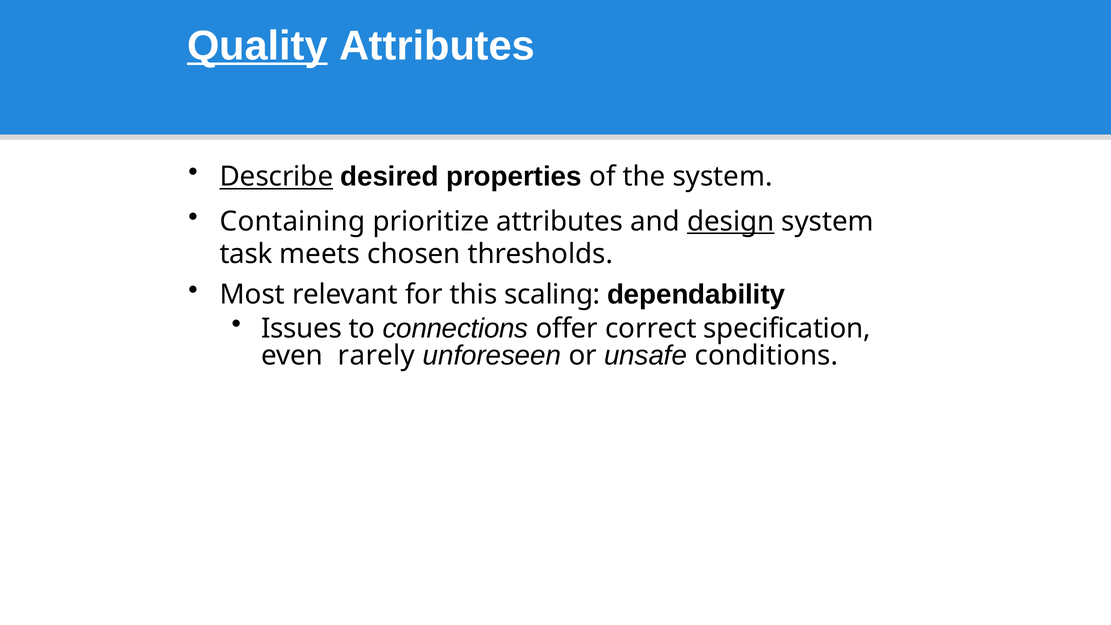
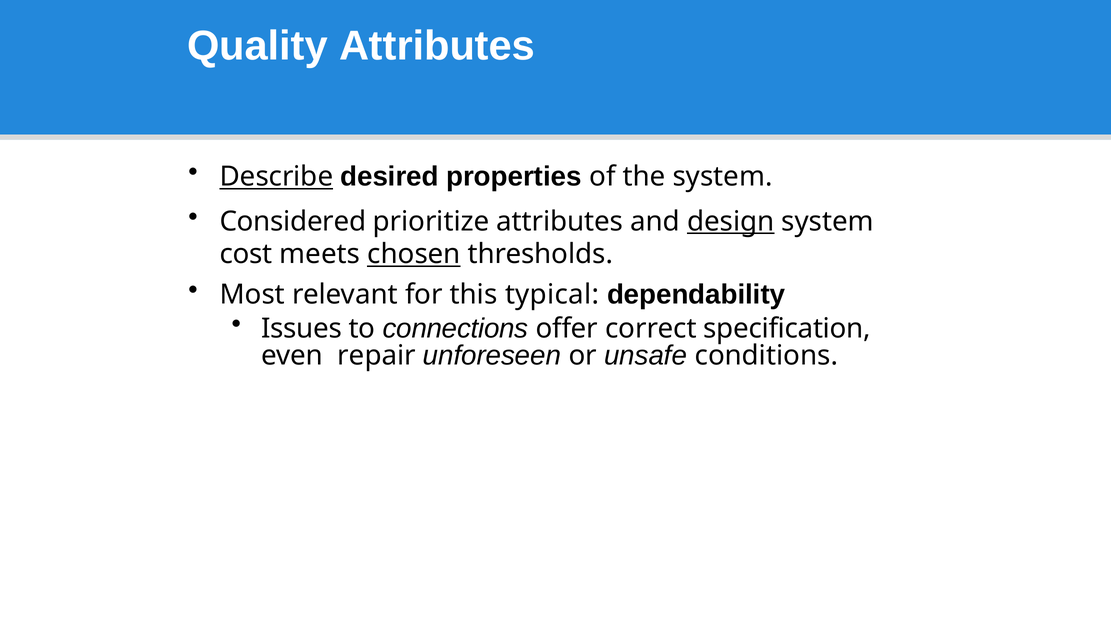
Quality underline: present -> none (257, 46)
Containing: Containing -> Considered (293, 221)
task: task -> cost (246, 254)
chosen underline: none -> present (414, 254)
scaling: scaling -> typical (552, 294)
rarely: rarely -> repair (377, 356)
